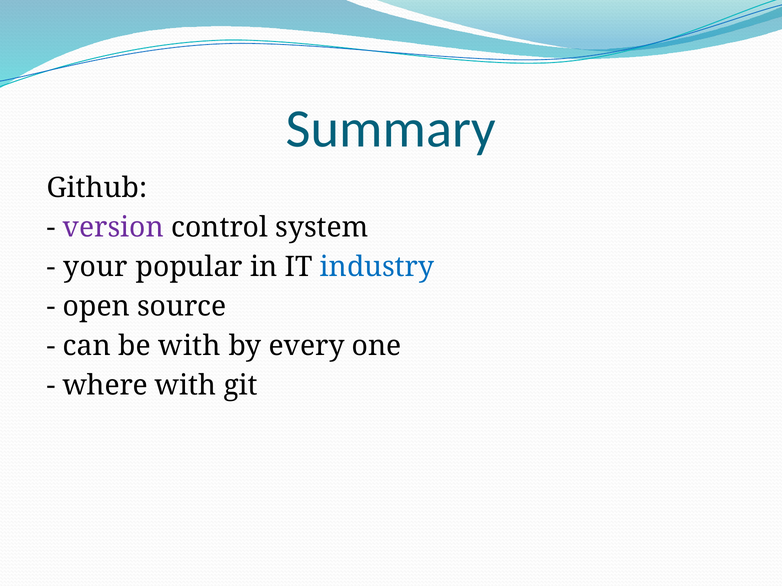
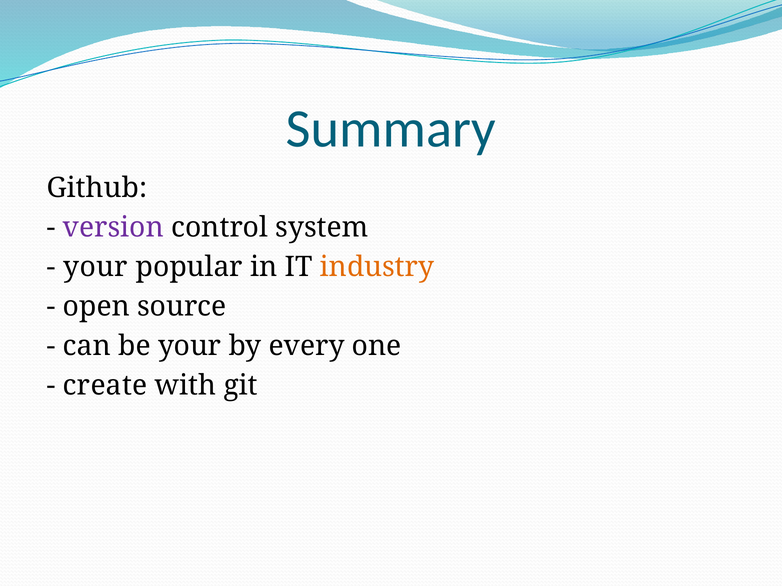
industry colour: blue -> orange (377, 267)
be with: with -> your (190, 346)
where: where -> create (105, 386)
